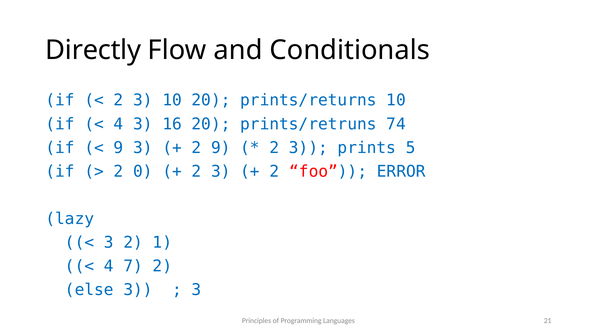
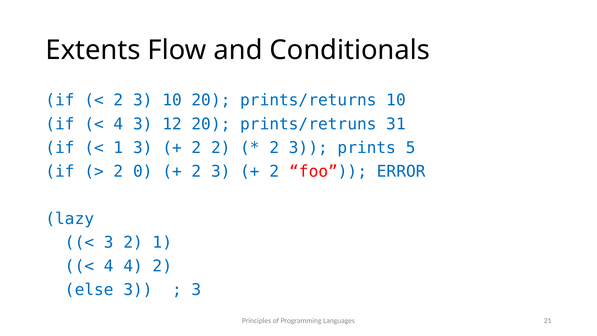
Directly: Directly -> Extents (93, 50)
16: 16 -> 12 (172, 124)
74: 74 -> 31 (396, 124)
9: 9 -> 1 (119, 148)
2 9: 9 -> 2 (221, 148)
4 7: 7 -> 4 (133, 266)
